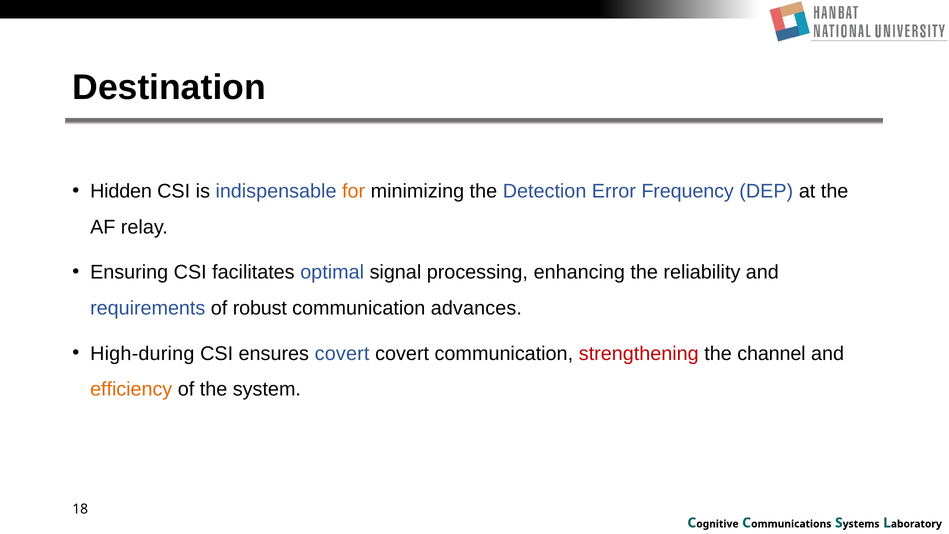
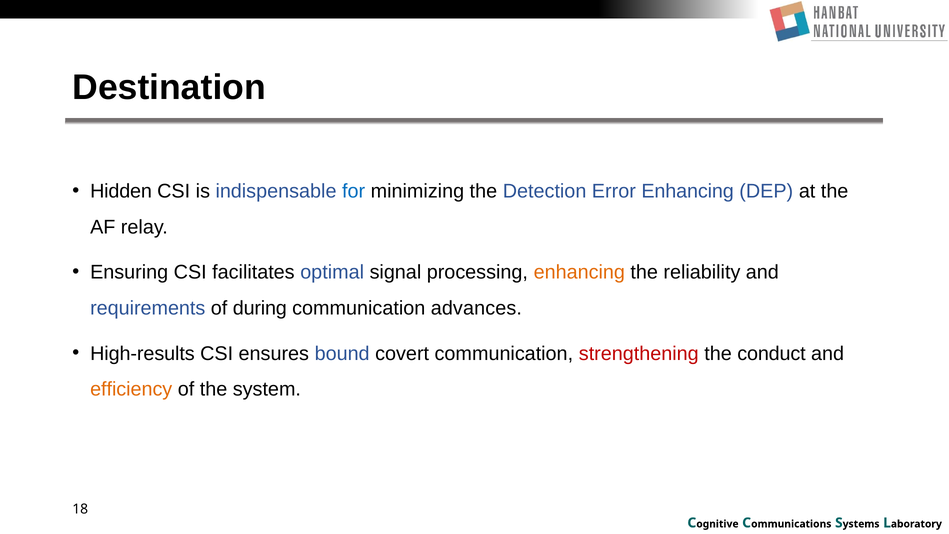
for colour: orange -> blue (354, 191)
Error Frequency: Frequency -> Enhancing (688, 191)
enhancing colour: black -> orange (579, 272)
robust: robust -> during (260, 308)
High-during: High-during -> High-results (142, 353)
ensures covert: covert -> bound (342, 353)
channel: channel -> conduct (771, 353)
